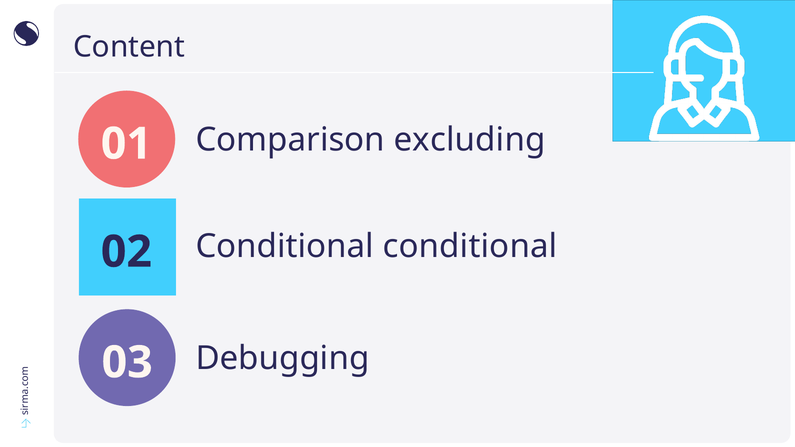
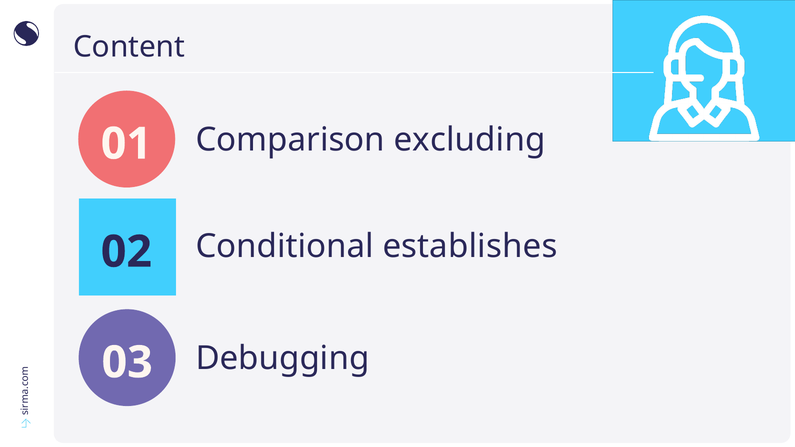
Conditional conditional: conditional -> establishes (470, 247)
